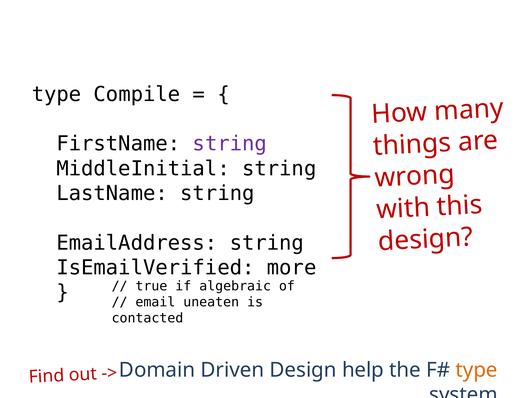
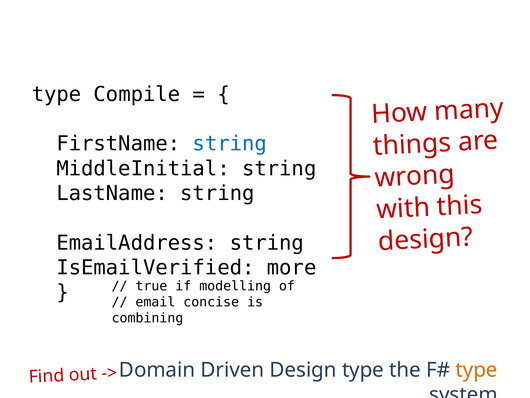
string colour: purple -> blue (230, 144)
algebraic: algebraic -> modelling (235, 286)
uneaten: uneaten -> concise (211, 302)
contacted: contacted -> combining (147, 318)
Design help: help -> type (363, 370)
